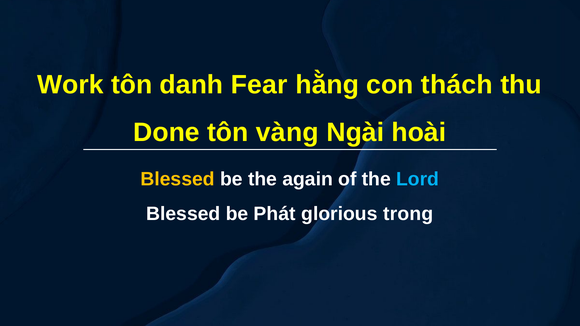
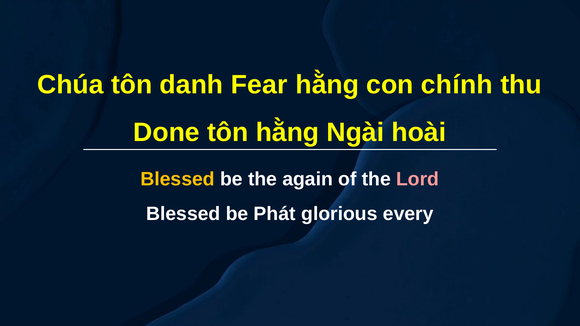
Work: Work -> Chúa (70, 85)
thách: thách -> chính (457, 85)
tôn vàng: vàng -> hằng (287, 133)
Lord colour: light blue -> pink (418, 179)
trong: trong -> every (408, 214)
